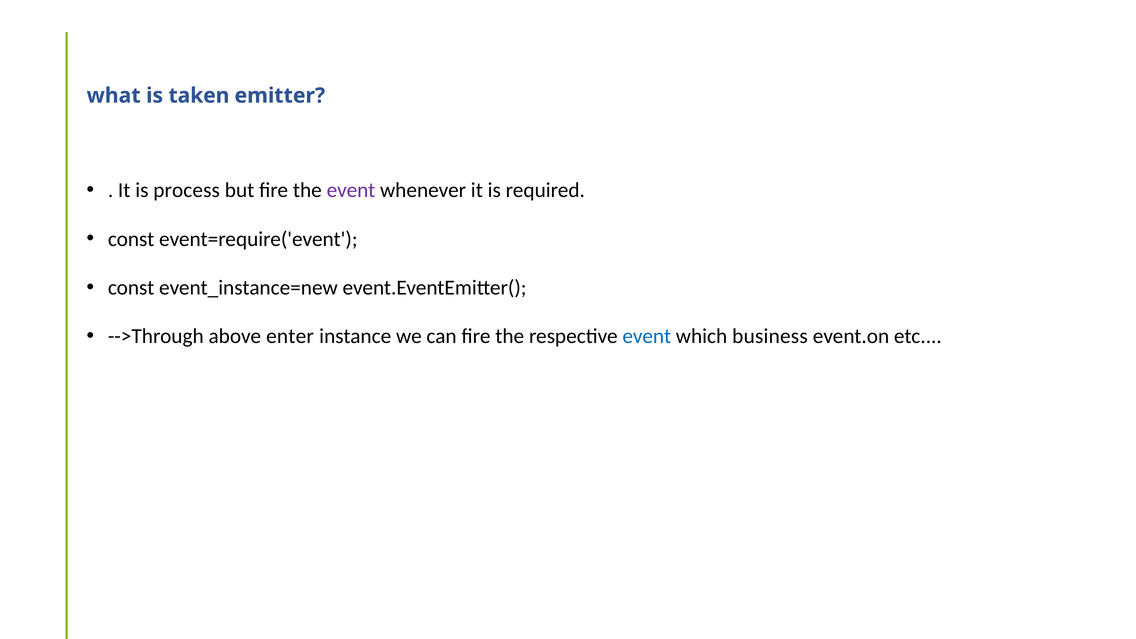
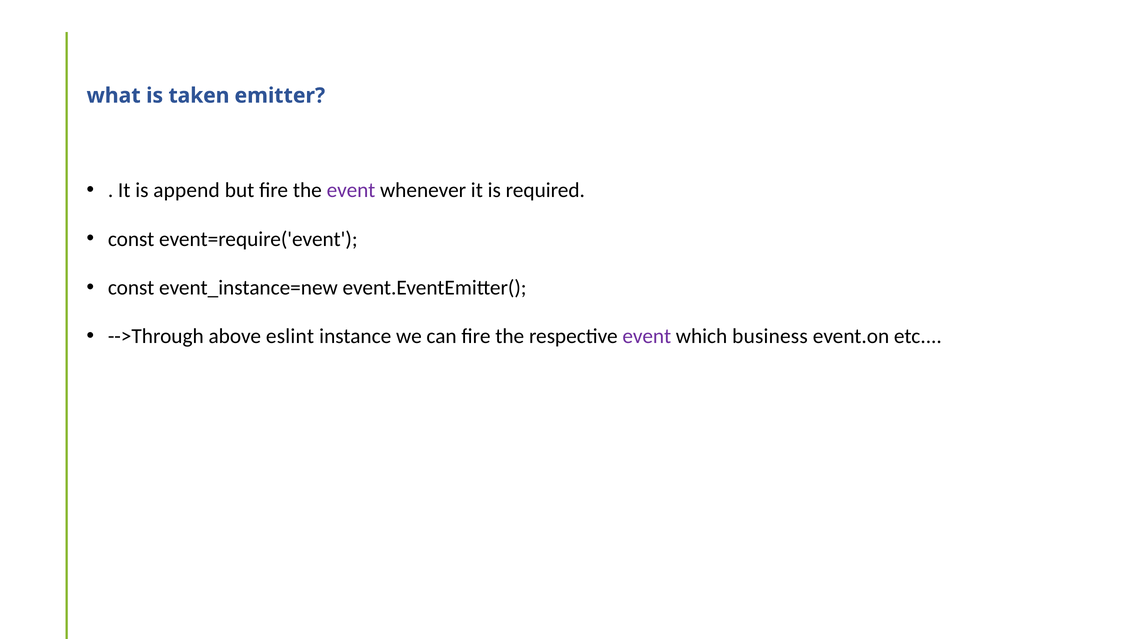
process: process -> append (187, 190)
enter: enter -> eslint (290, 336)
event colour: blue -> purple (647, 336)
